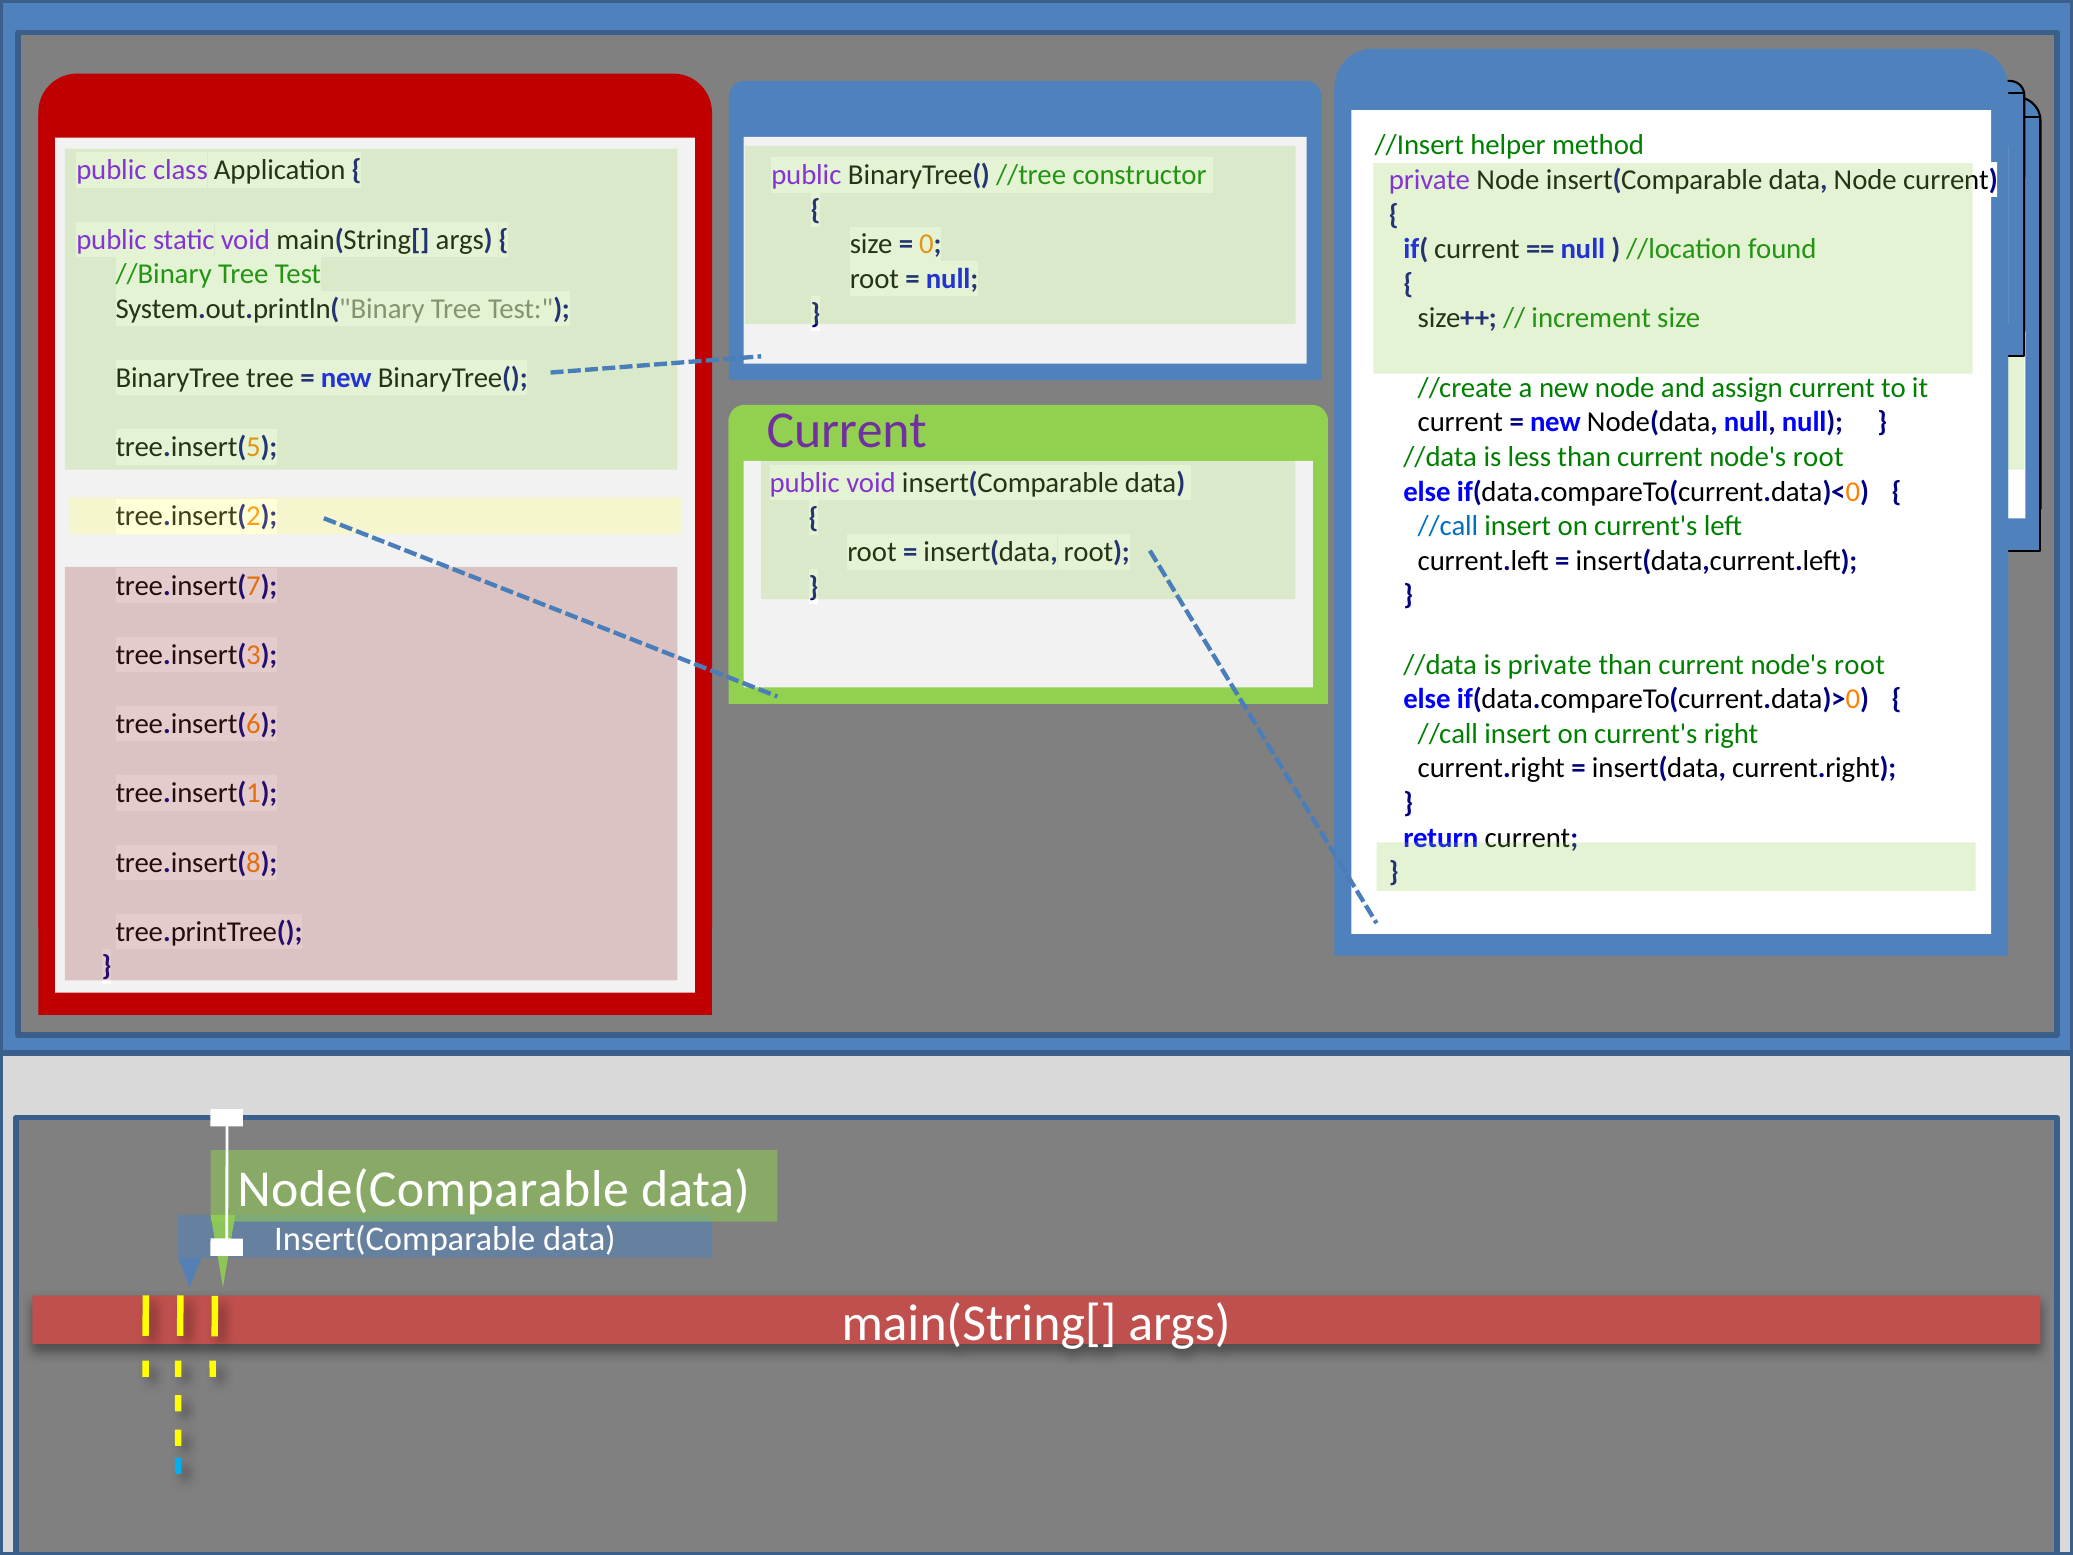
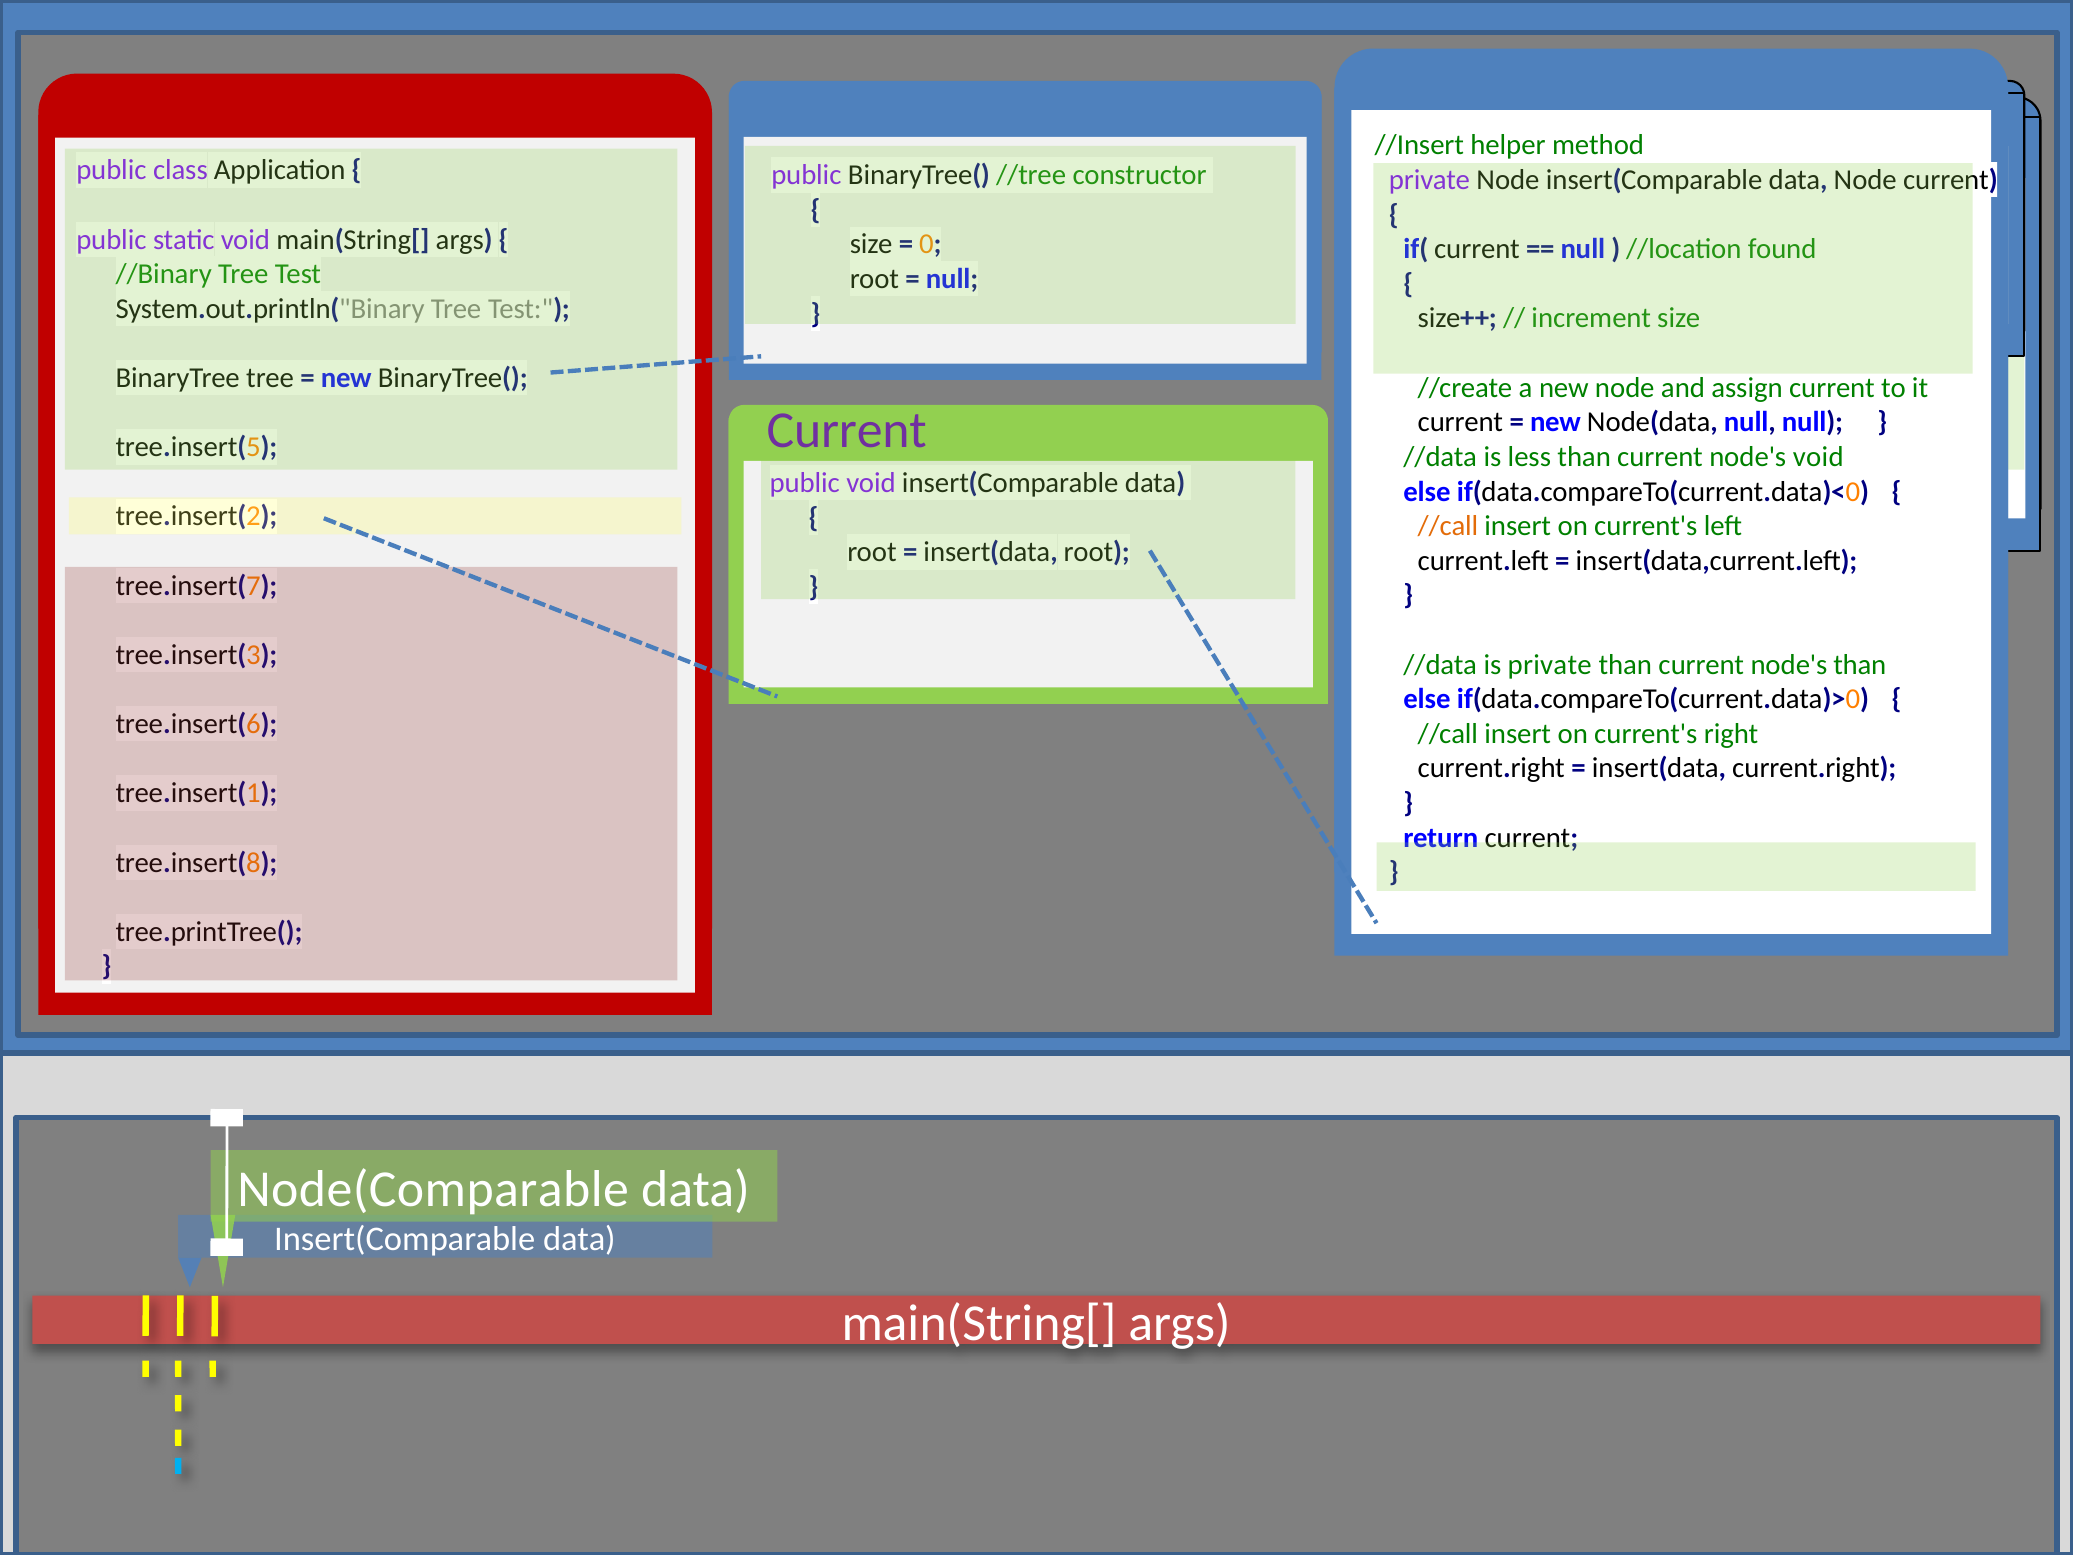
root: root -> void (1818, 457)
//call colour: blue -> orange (1448, 526)
root: root -> than (1860, 664)
